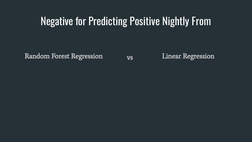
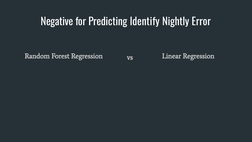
Positive: Positive -> Identify (145, 22)
From: From -> Error (201, 22)
